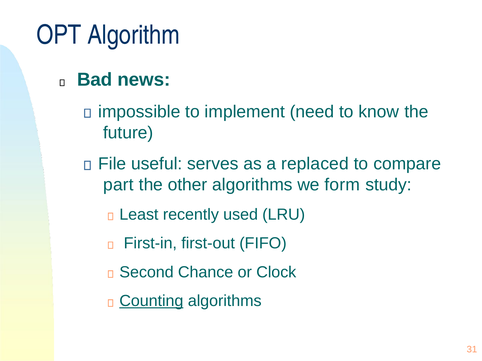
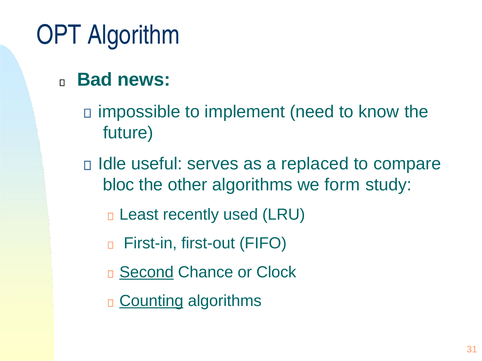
File: File -> Idle (112, 164)
part: part -> bloc (119, 185)
Second underline: none -> present (147, 273)
